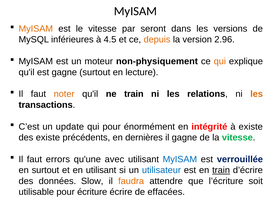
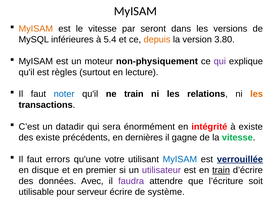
4.5: 4.5 -> 5.4 (110, 40)
2.96: 2.96 -> 3.80 (225, 40)
qui colour: orange -> purple (220, 62)
est gagne: gagne -> règles (64, 72)
noter colour: orange -> blue (64, 94)
update: update -> datadir (70, 127)
qui pour: pour -> sera (112, 127)
avec: avec -> votre (115, 160)
verrouillée underline: none -> present (240, 160)
en surtout: surtout -> disque (45, 171)
en utilisant: utilisant -> premier (101, 171)
utilisateur colour: blue -> purple (161, 171)
Slow: Slow -> Avec (92, 182)
faudra colour: orange -> purple (131, 182)
écriture: écriture -> serveur (92, 193)
effacées: effacées -> système (166, 193)
